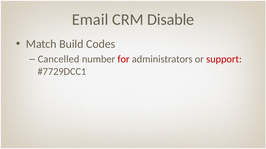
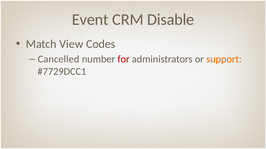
Email: Email -> Event (90, 20)
Build: Build -> View (71, 44)
support colour: red -> orange (224, 59)
